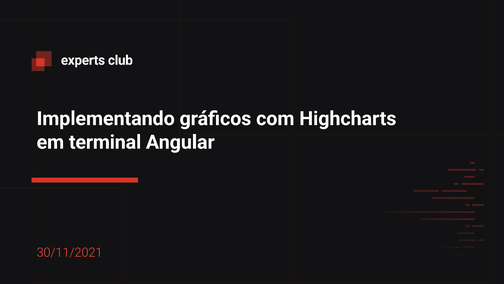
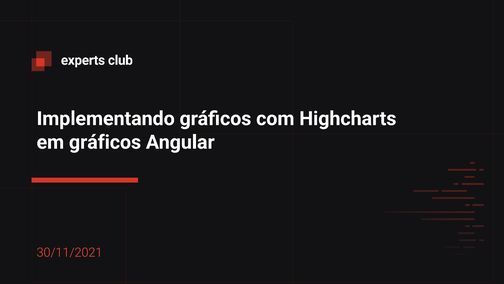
em terminal: terminal -> gráficos (105, 142)
